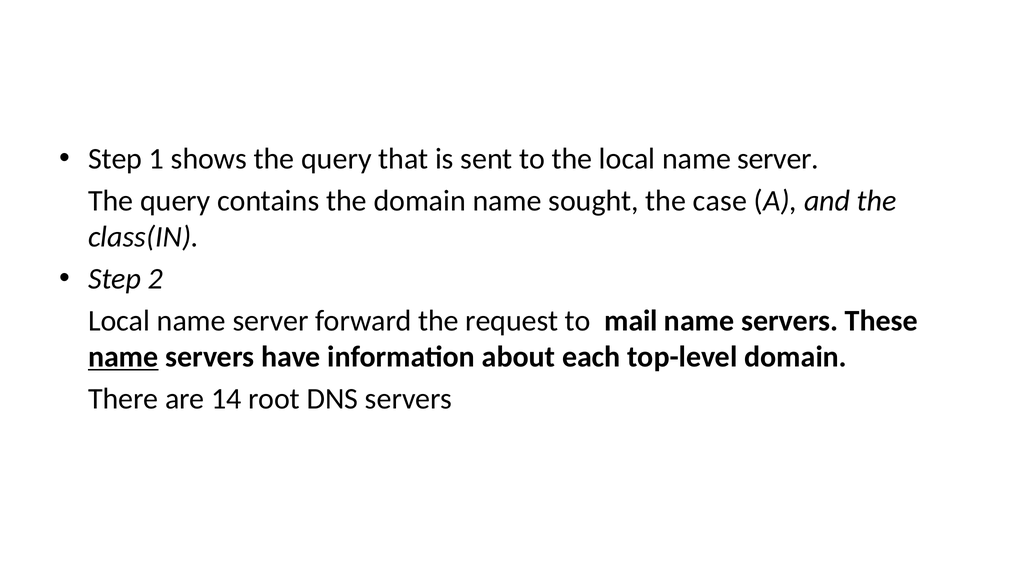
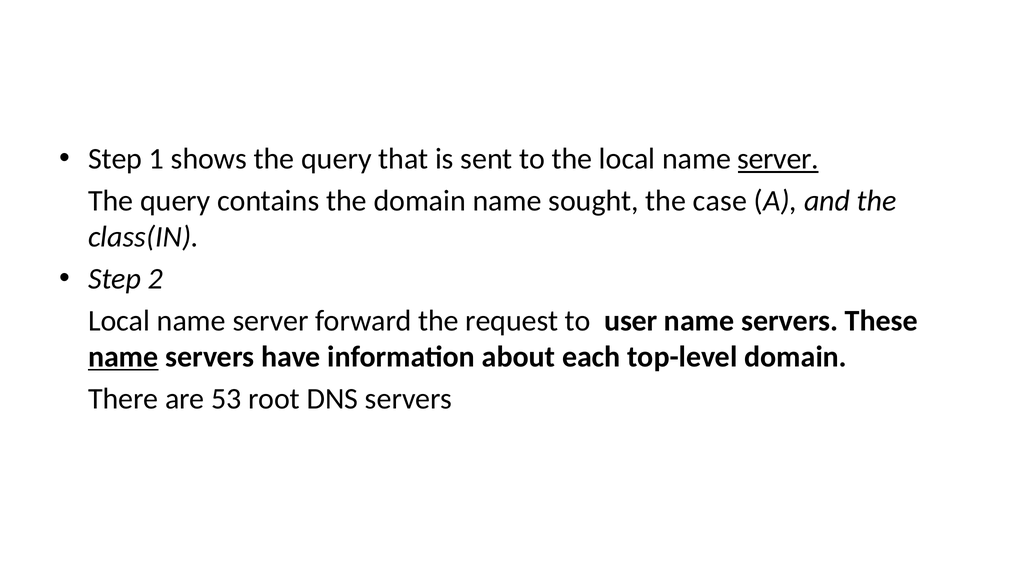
server underline: none -> present (778, 159)
mail: mail -> user (631, 321)
14: 14 -> 53 (226, 399)
